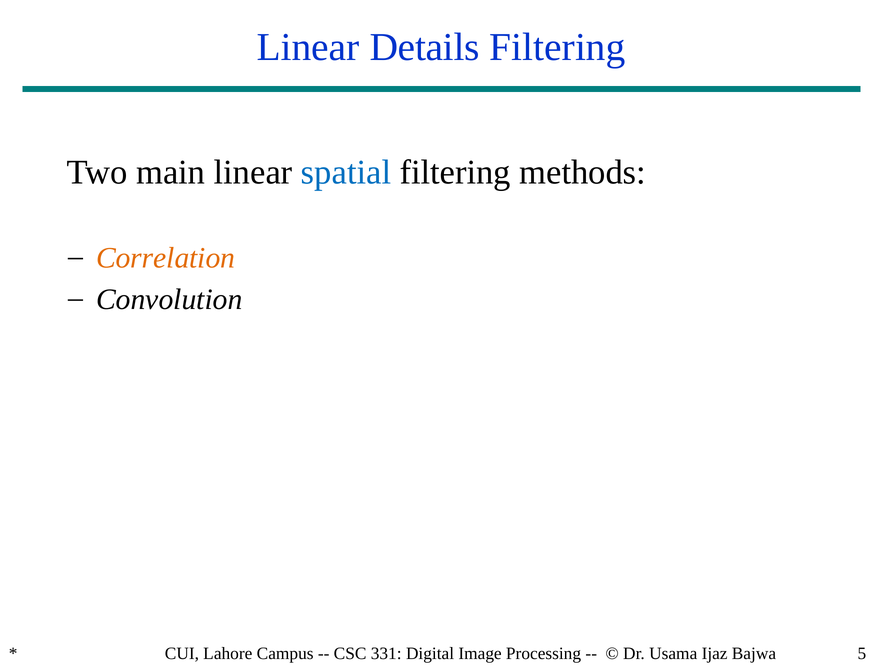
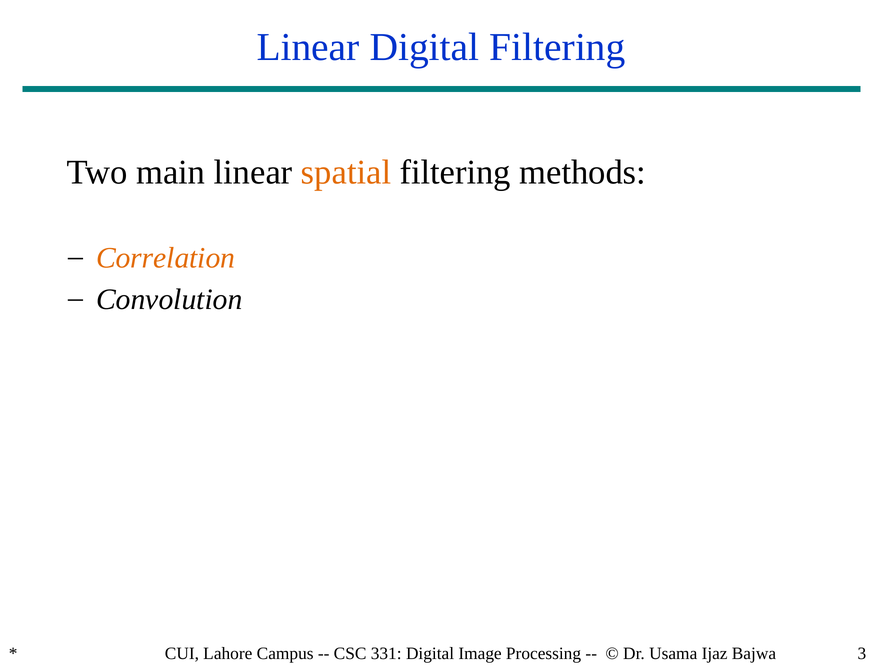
Linear Details: Details -> Digital (424, 47)
spatial colour: blue -> orange (346, 173)
5: 5 -> 3 (862, 654)
